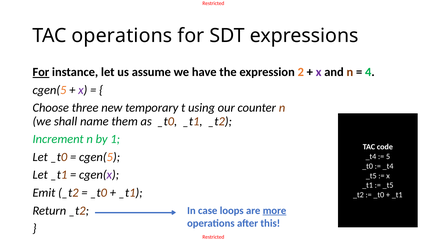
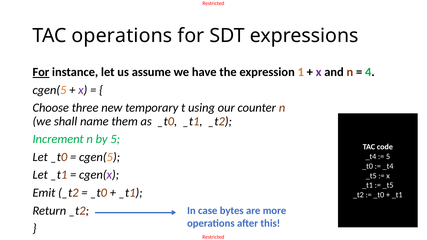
2: 2 -> 1 (301, 72)
by 1: 1 -> 5 (115, 139)
loops: loops -> bytes (232, 211)
more underline: present -> none (275, 211)
